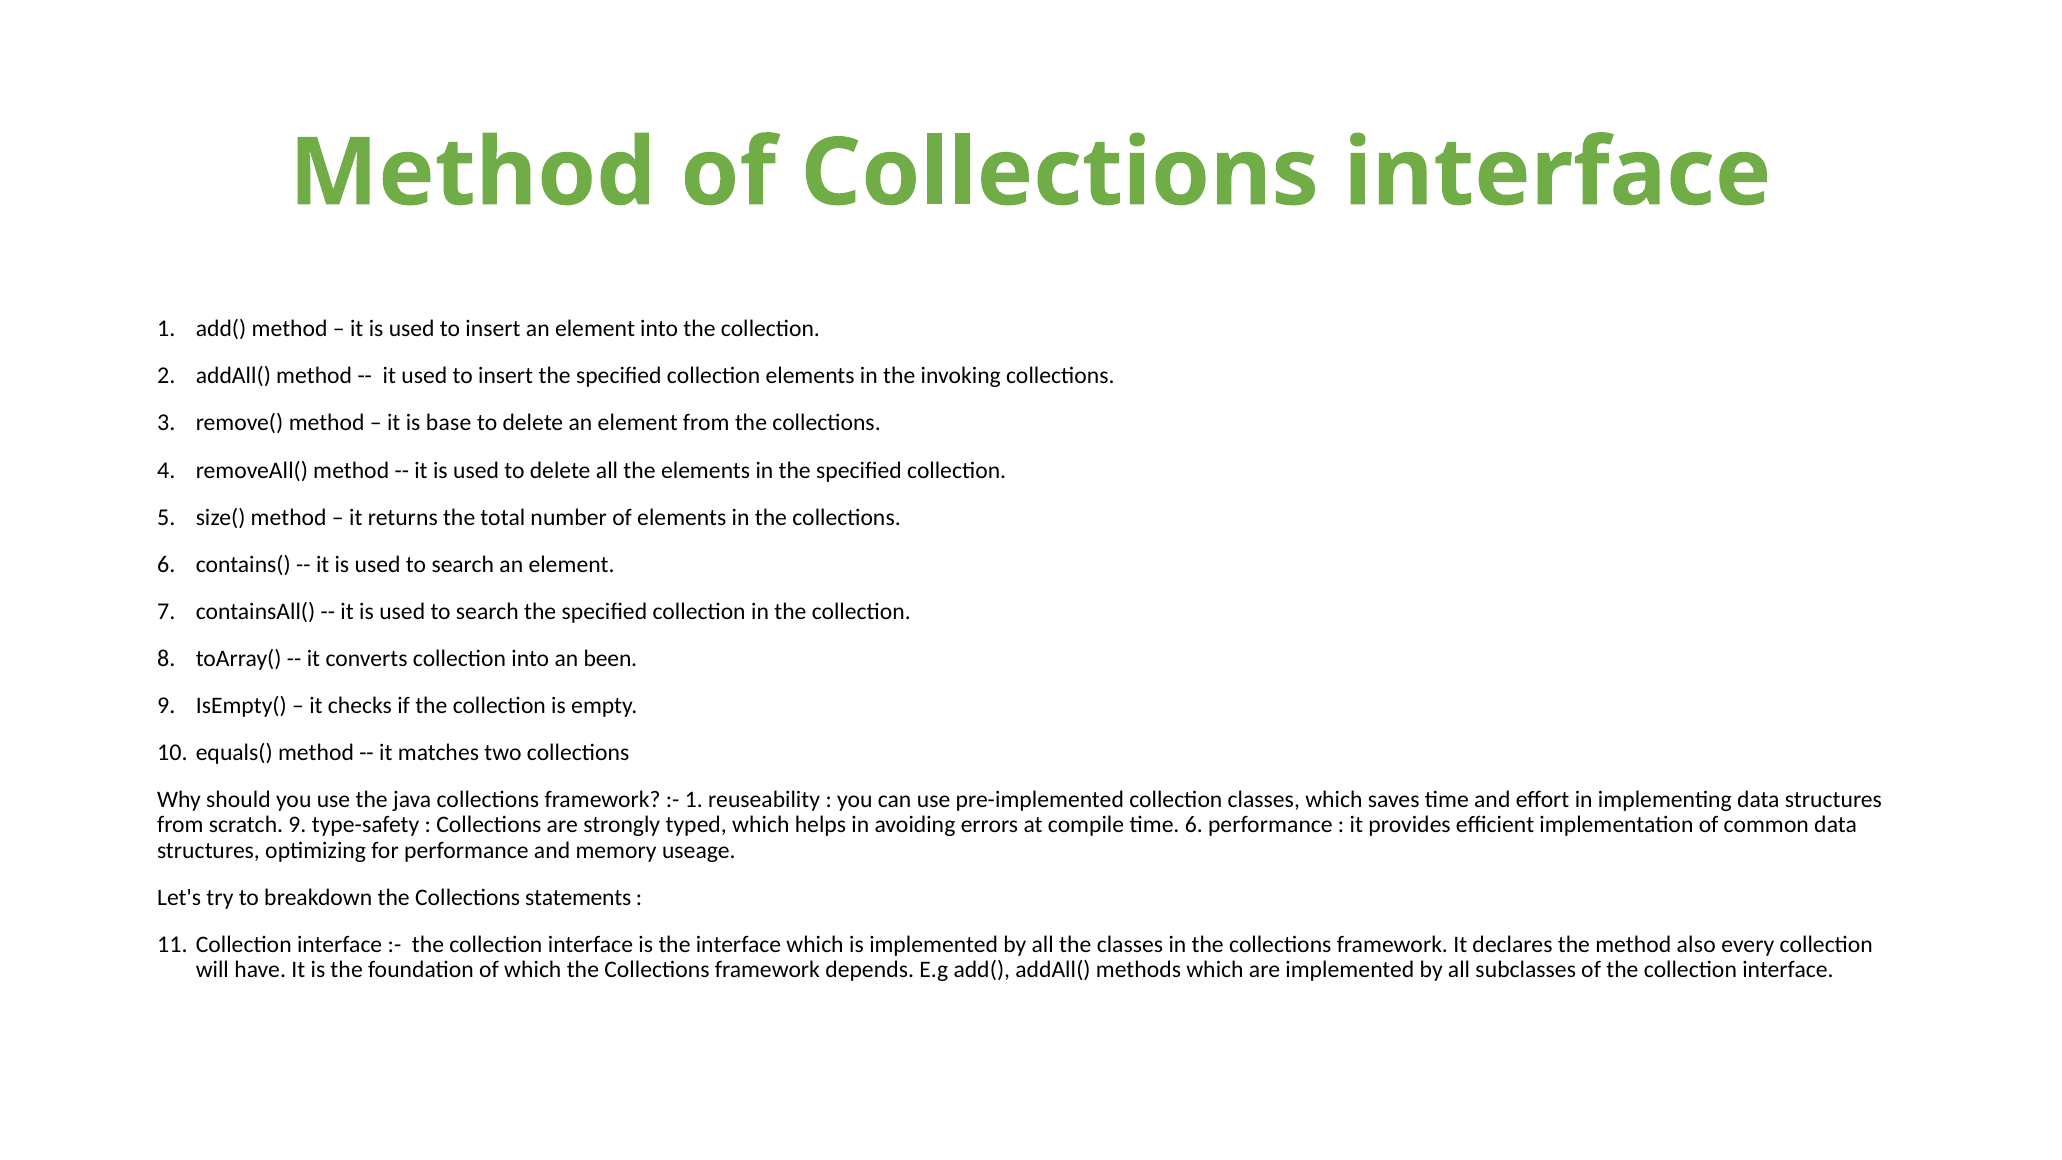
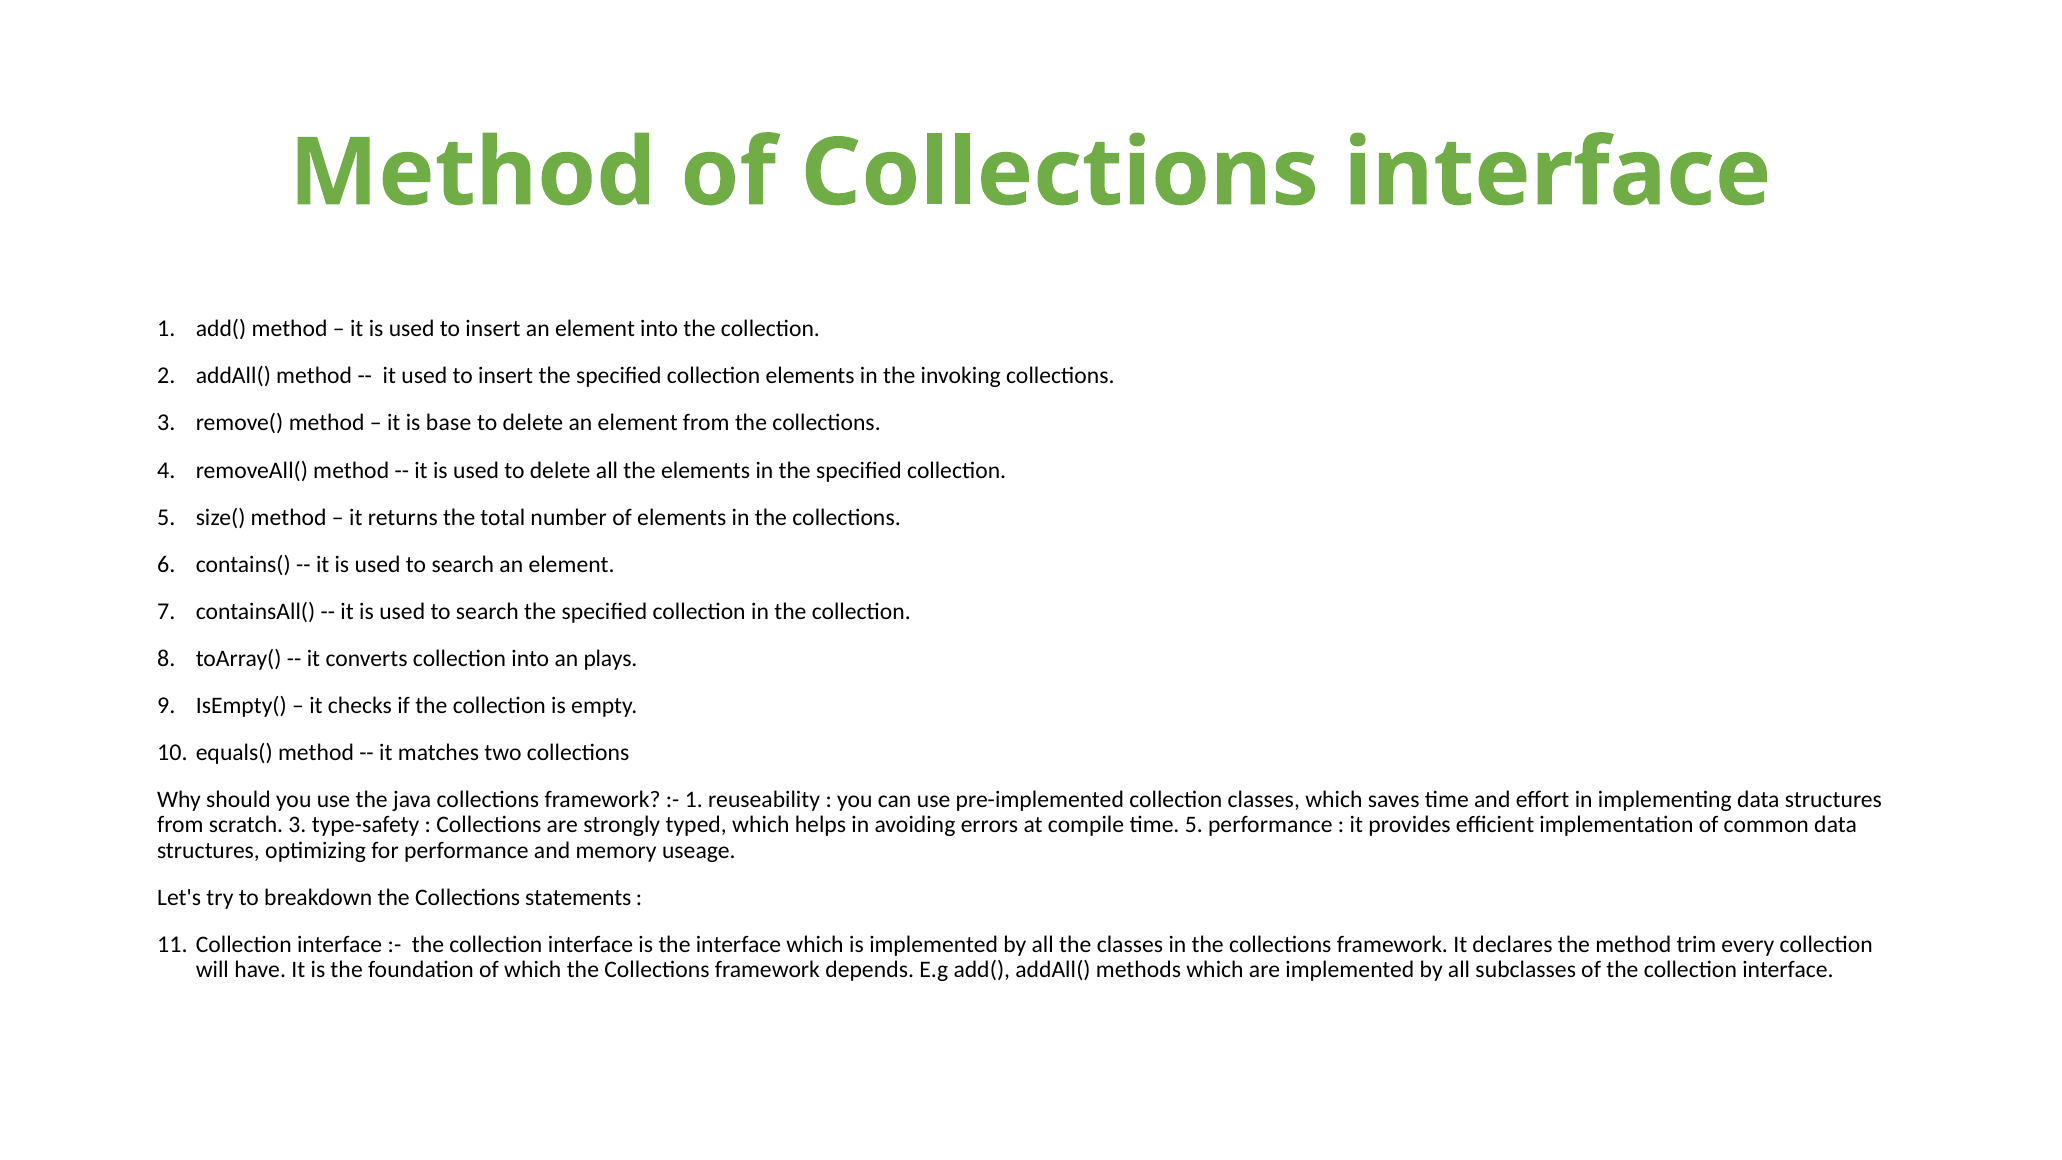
been: been -> plays (610, 658)
scratch 9: 9 -> 3 (297, 825)
time 6: 6 -> 5 (1194, 825)
also: also -> trim (1696, 944)
